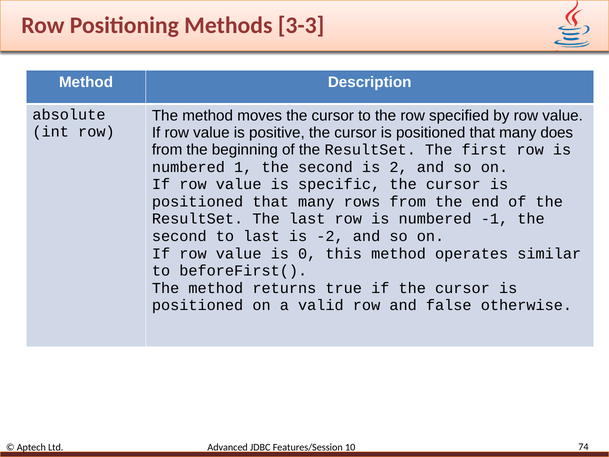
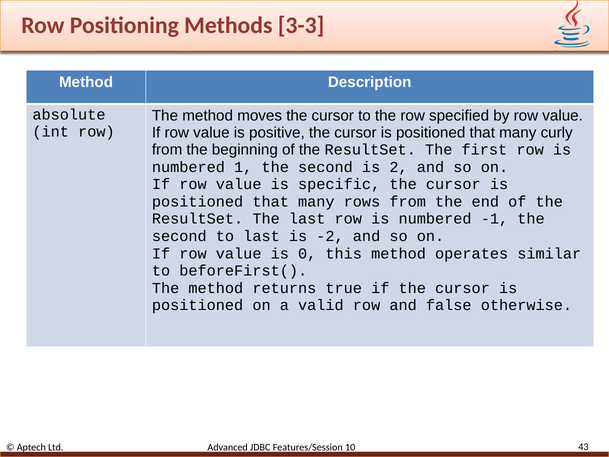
does: does -> curly (557, 133)
74: 74 -> 43 (583, 447)
